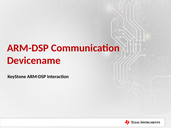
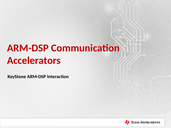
Devicename: Devicename -> Accelerators (34, 61)
